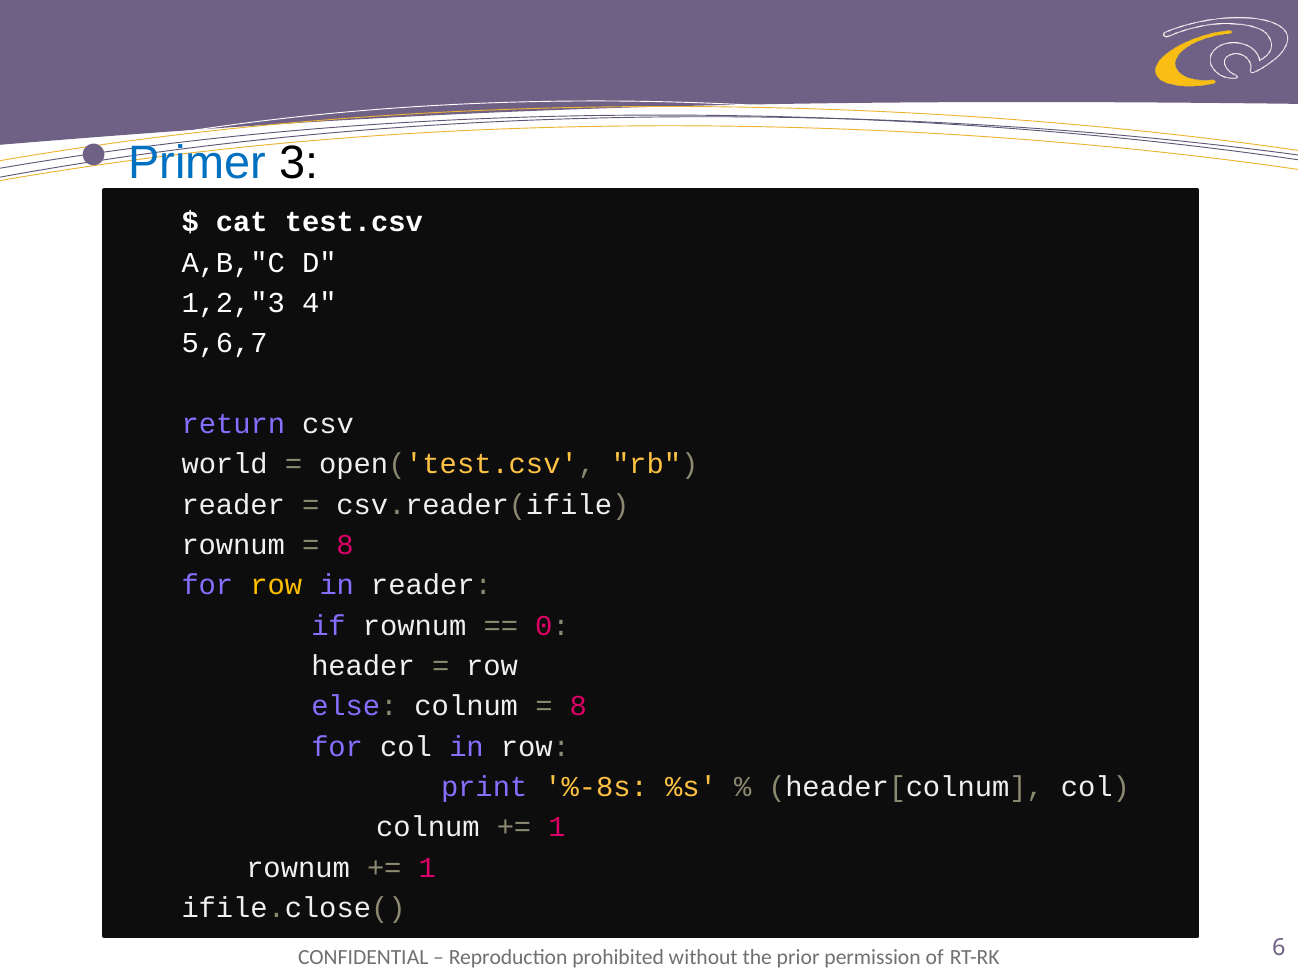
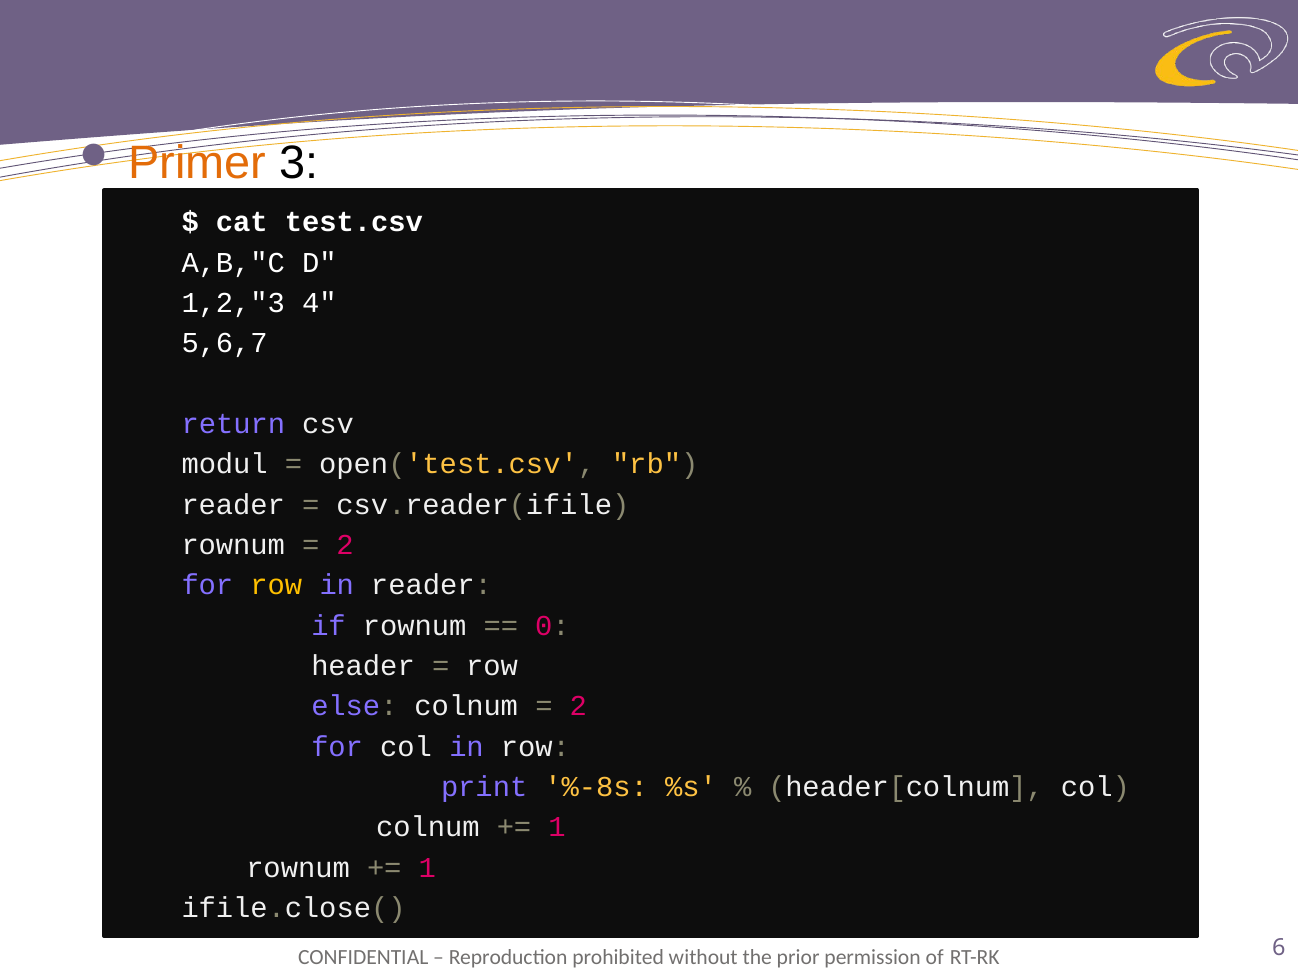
Primer colour: blue -> orange (197, 163)
world: world -> modul (225, 465)
8: 8 -> 2 (345, 545)
8: 8 -> 2 (578, 707)
